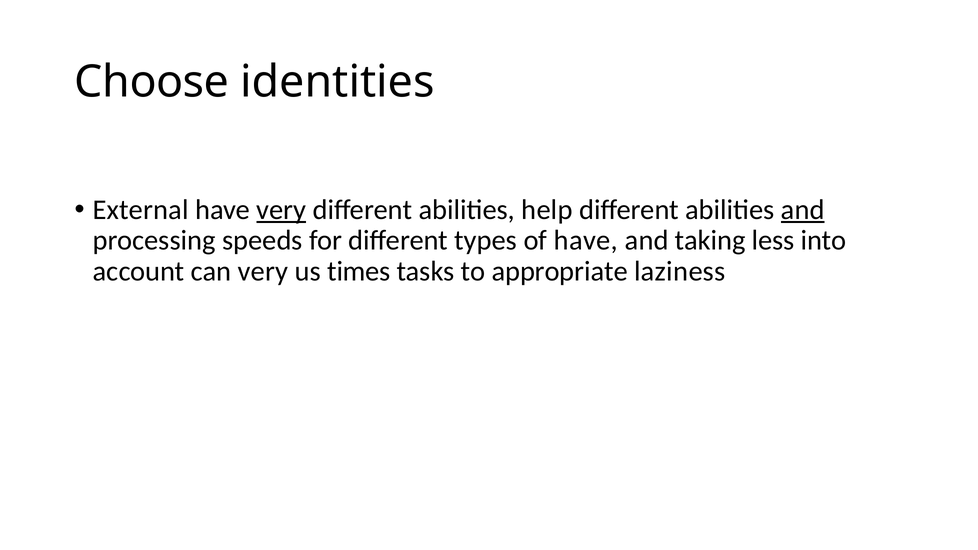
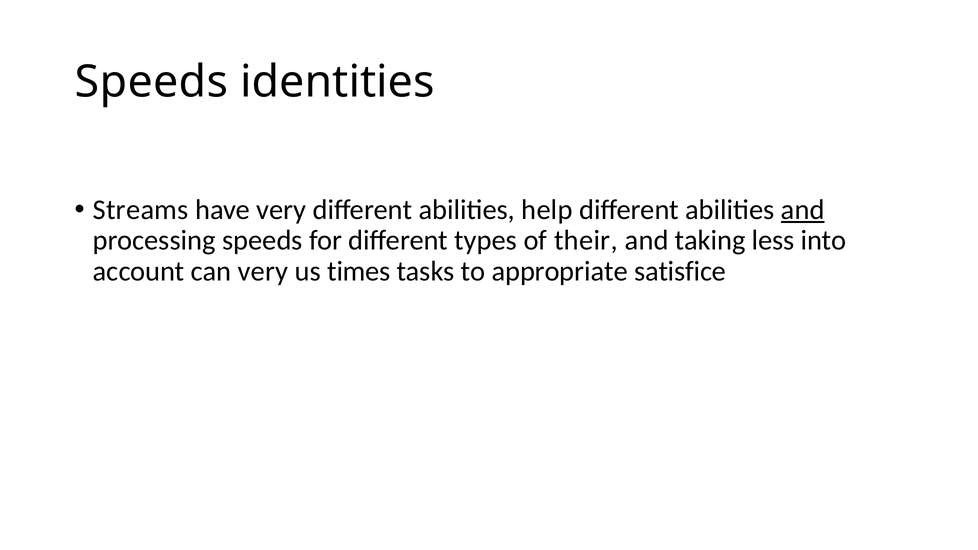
Choose: Choose -> Speeds (151, 82)
External: External -> Streams (141, 210)
very underline: present -> none (281, 210)
of have: have -> their (586, 241)
laziness: laziness -> satisfice (680, 271)
